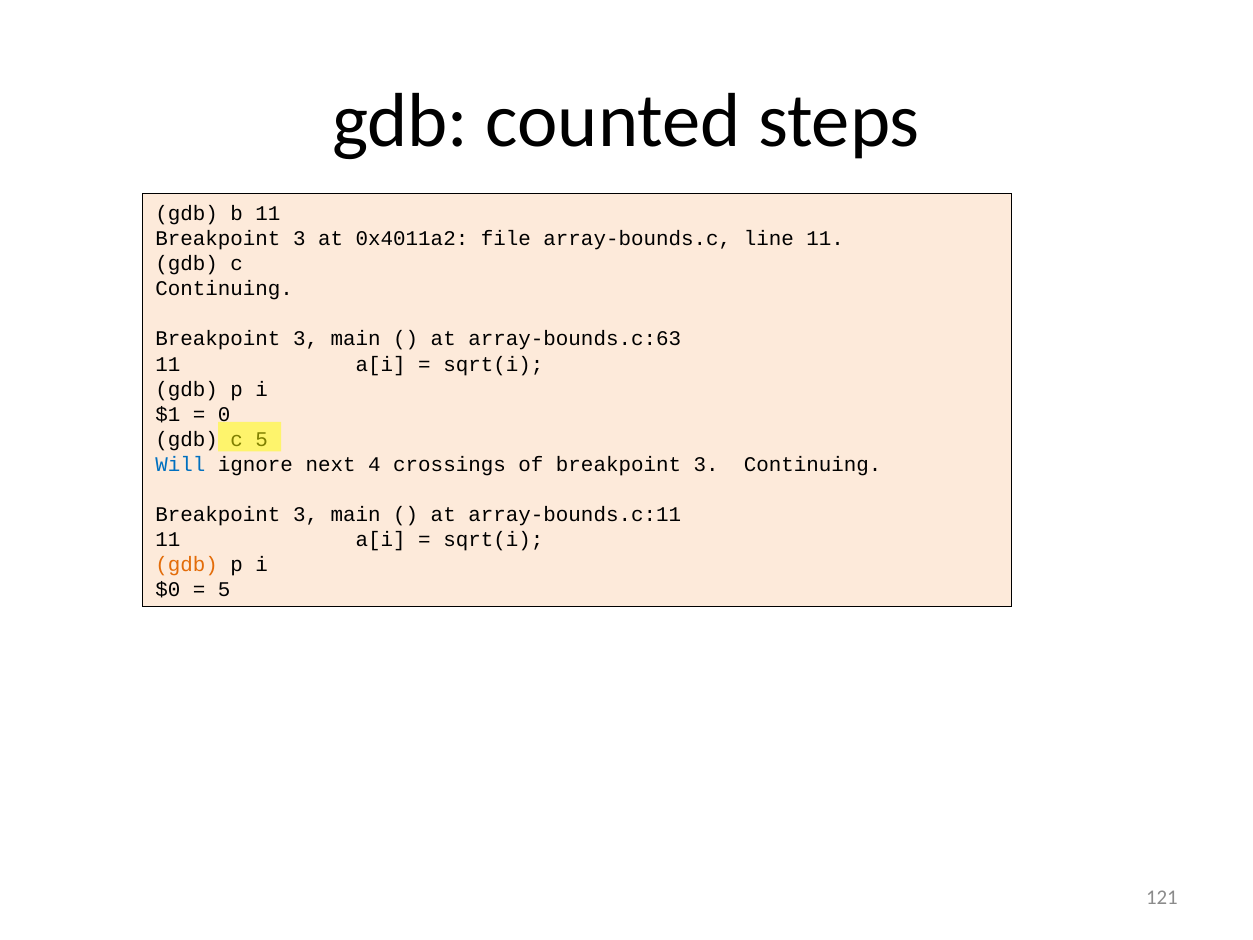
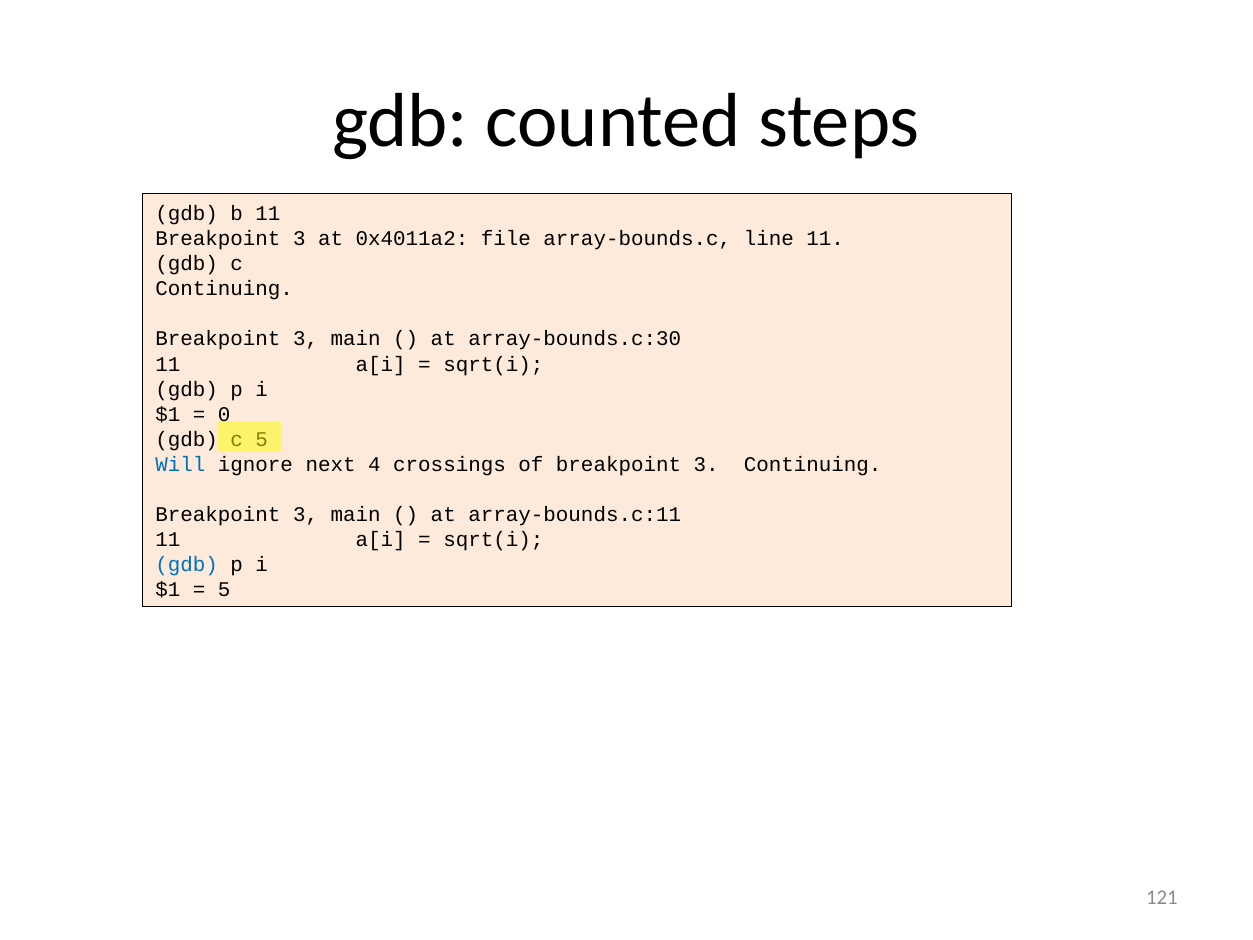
array-bounds.c:63: array-bounds.c:63 -> array-bounds.c:30 (575, 339)
gdb colour: orange -> blue (187, 565)
$0: $0 -> $1 (168, 590)
